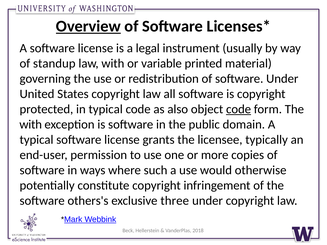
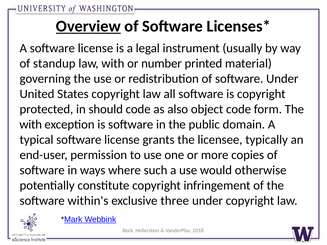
variable: variable -> number (161, 64)
in typical: typical -> should (106, 109)
code underline: present -> none (239, 109)
others's: others's -> within's (88, 201)
